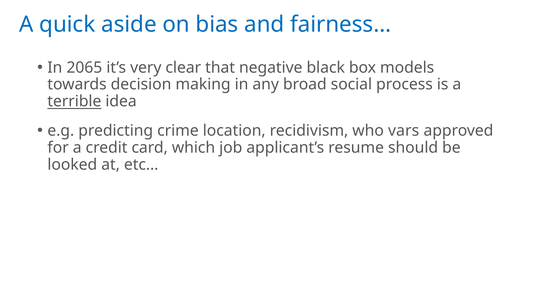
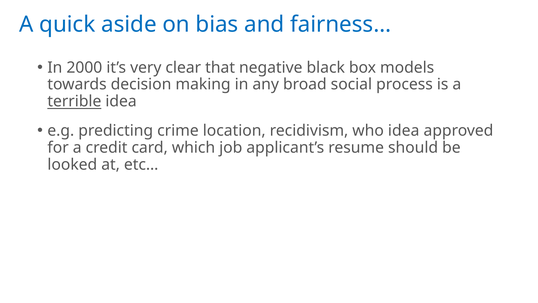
2065: 2065 -> 2000 (84, 67)
who vars: vars -> idea (404, 131)
